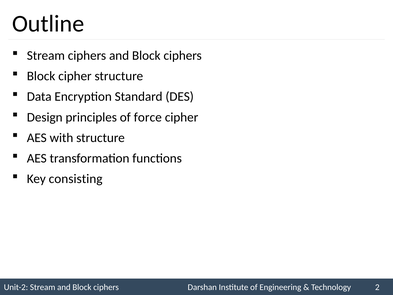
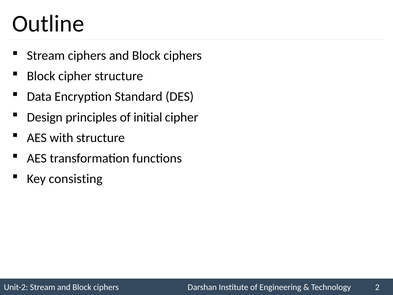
force: force -> initial (148, 117)
